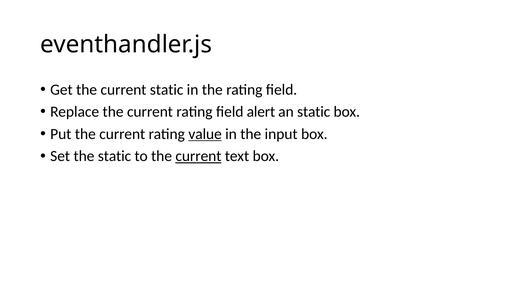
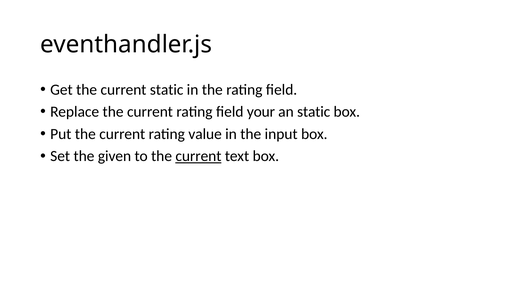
alert: alert -> your (261, 112)
value underline: present -> none (205, 134)
the static: static -> given (115, 156)
